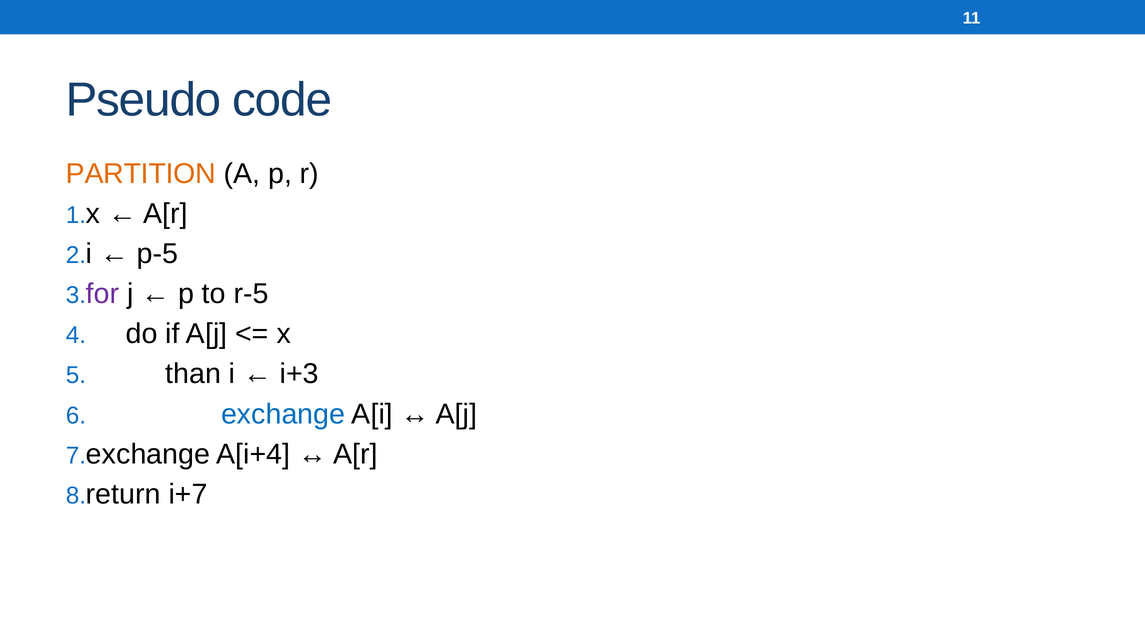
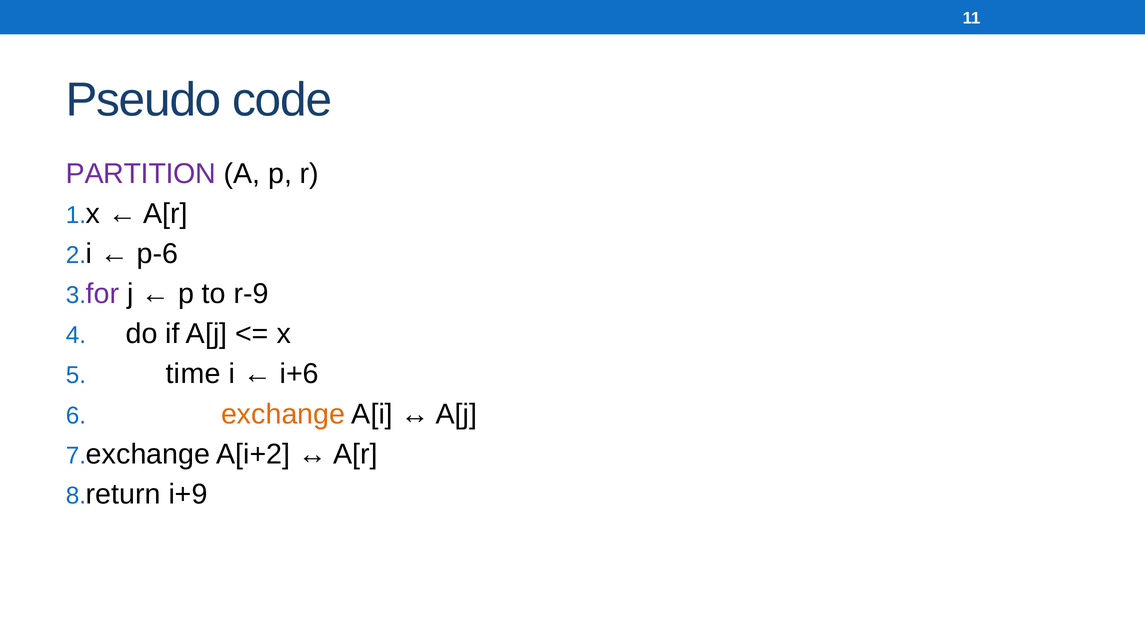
PARTITION colour: orange -> purple (141, 174)
p-5: p-5 -> p-6 (157, 254)
r-5: r-5 -> r-9 (251, 294)
than: than -> time (193, 374)
i+3: i+3 -> i+6 (299, 374)
exchange colour: blue -> orange (283, 414)
A[i+4: A[i+4 -> A[i+2 (253, 454)
i+7: i+7 -> i+9 (188, 494)
